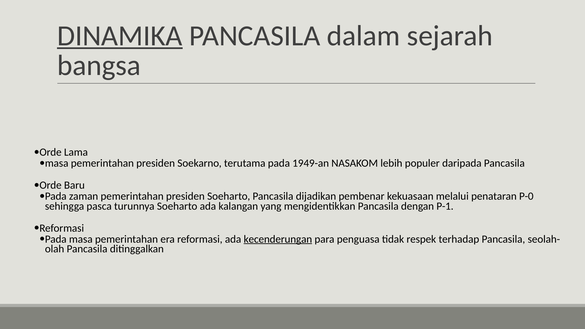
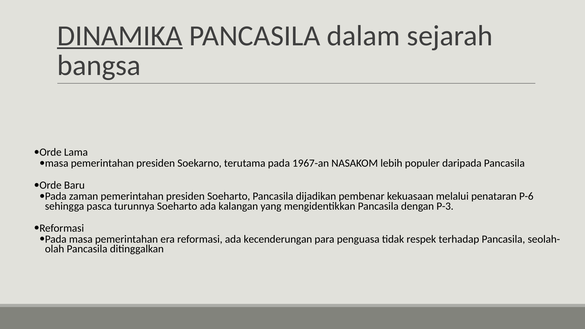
1949-an: 1949-an -> 1967-an (311, 163)
P-0: P-0 -> P-6 (526, 196)
P-1: P-1 -> P-3 (445, 206)
kecenderungan underline: present -> none (278, 239)
